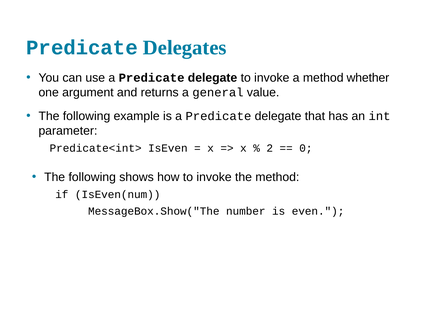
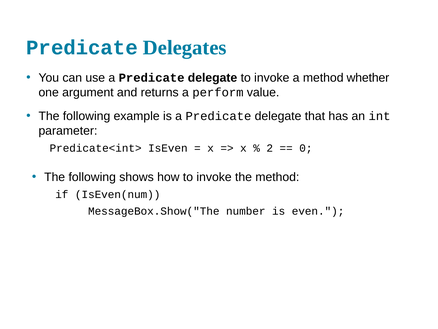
general: general -> perform (218, 92)
